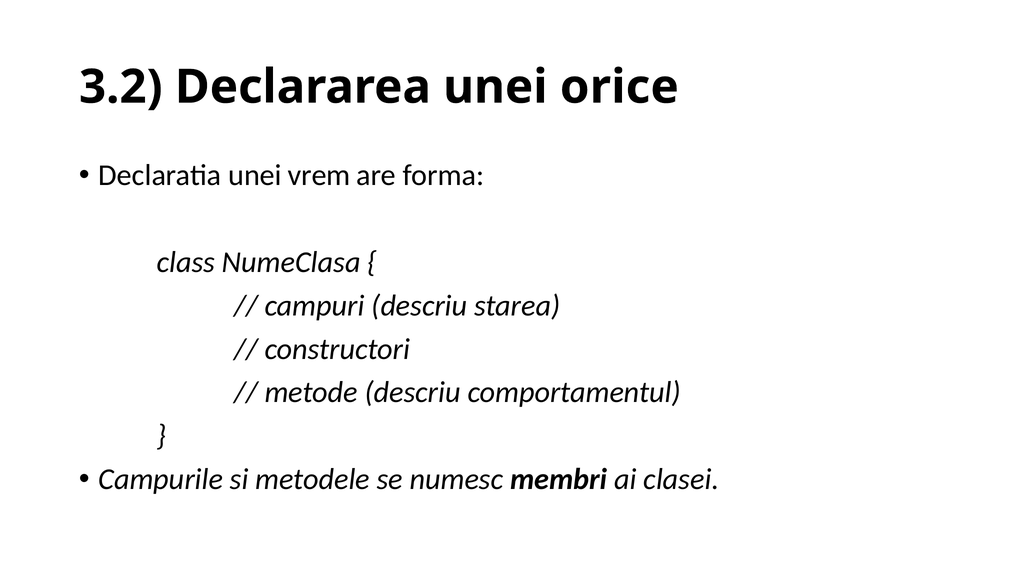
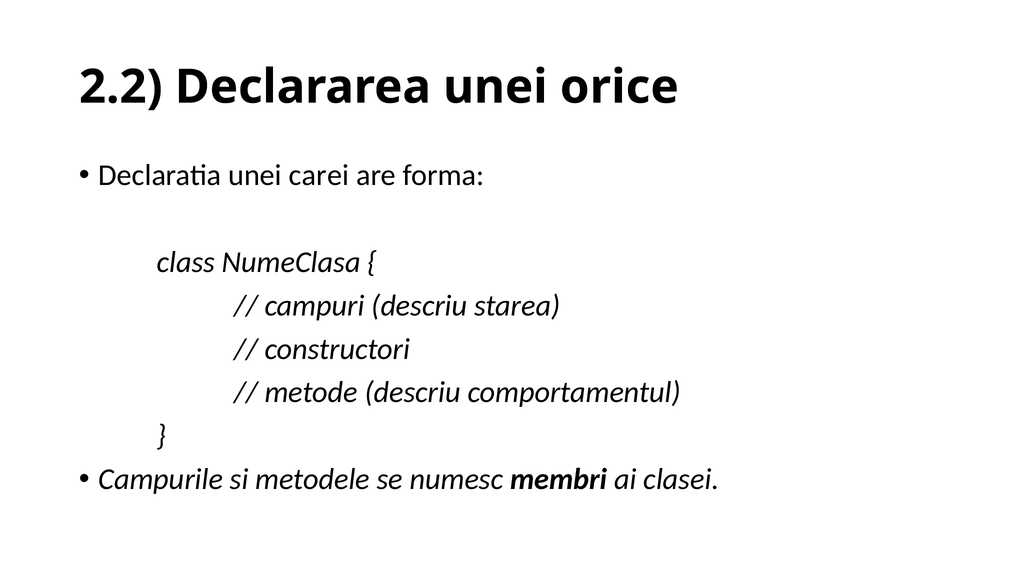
3.2: 3.2 -> 2.2 (121, 87)
vrem: vrem -> carei (319, 175)
